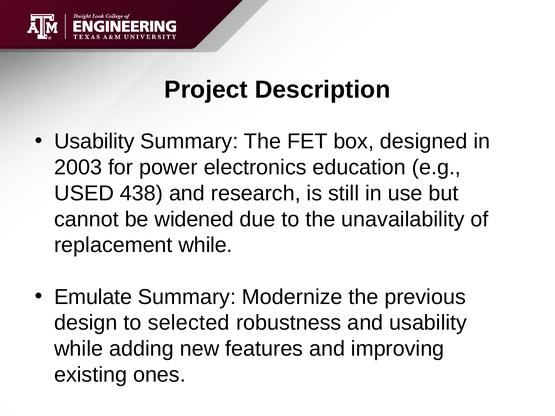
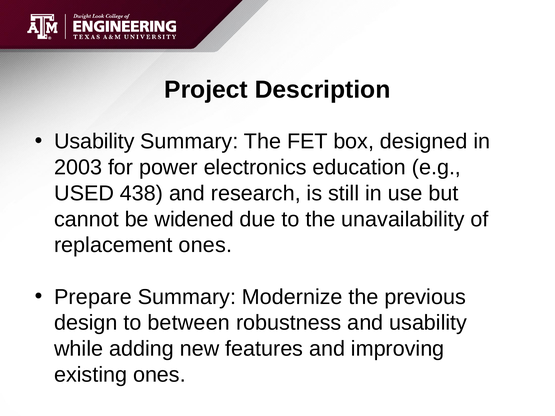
replacement while: while -> ones (205, 245)
Emulate: Emulate -> Prepare (93, 297)
selected: selected -> between (189, 323)
